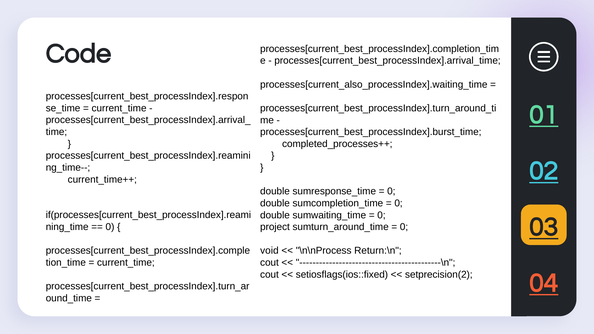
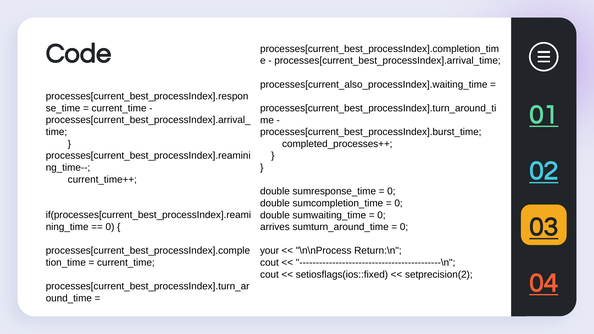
project: project -> arrives (275, 227)
void: void -> your (270, 251)
